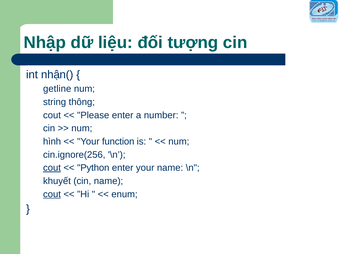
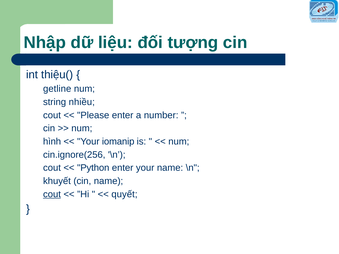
nhận(: nhận( -> thiệu( (57, 75)
thông: thông -> nhiều (82, 102)
function: function -> iomanip (118, 142)
cout underline: present -> none (52, 168)
enum: enum -> quyết (124, 194)
